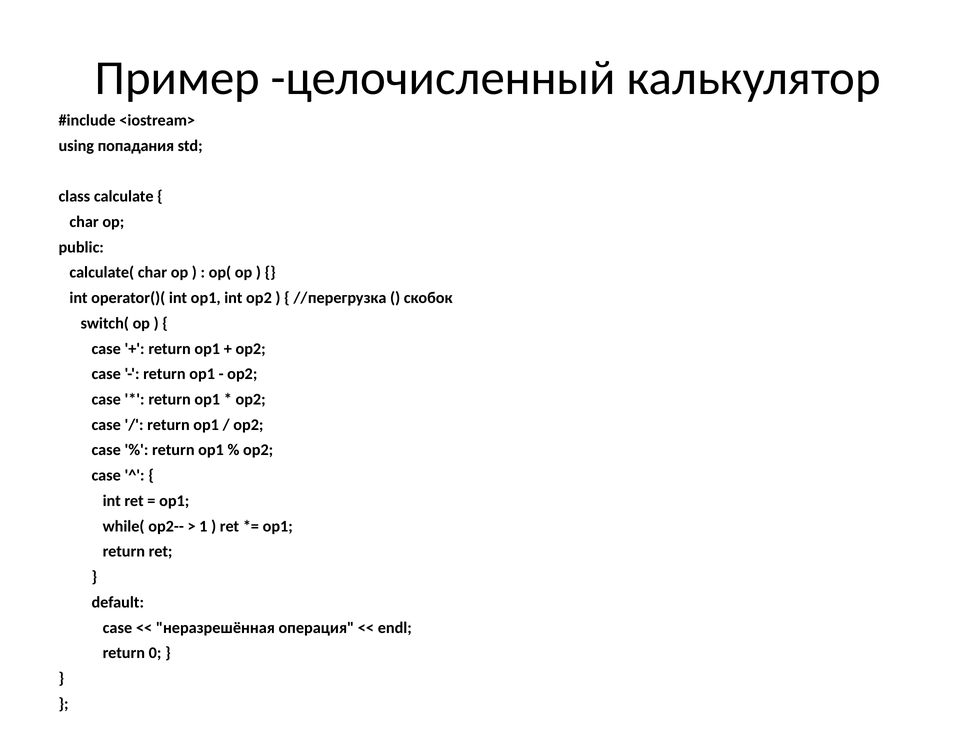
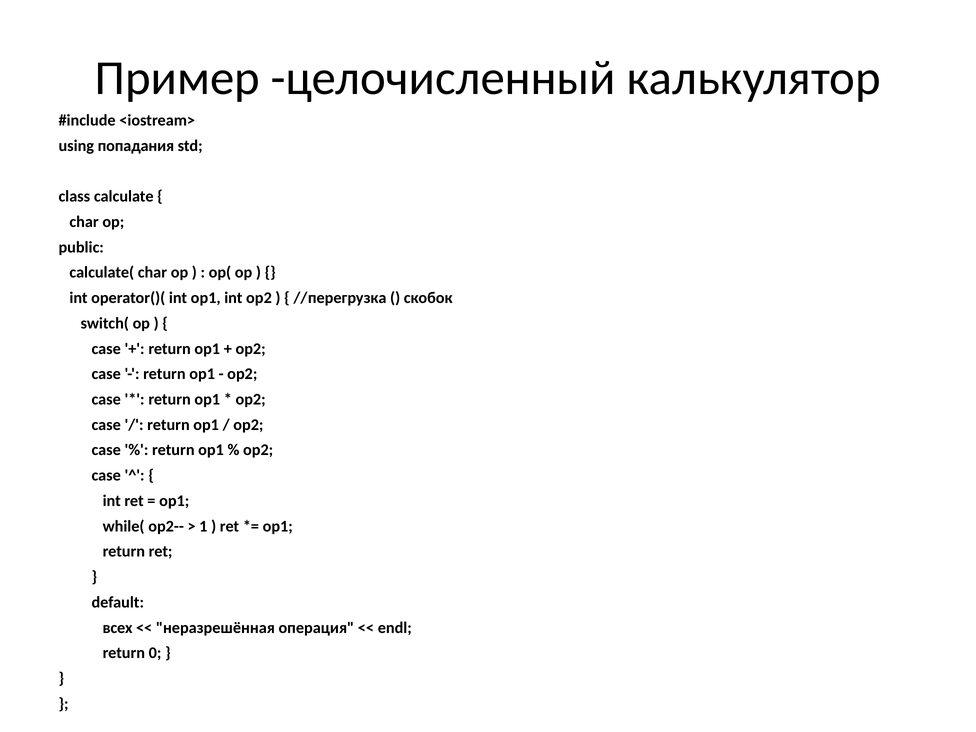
case: case -> всех (118, 628)
